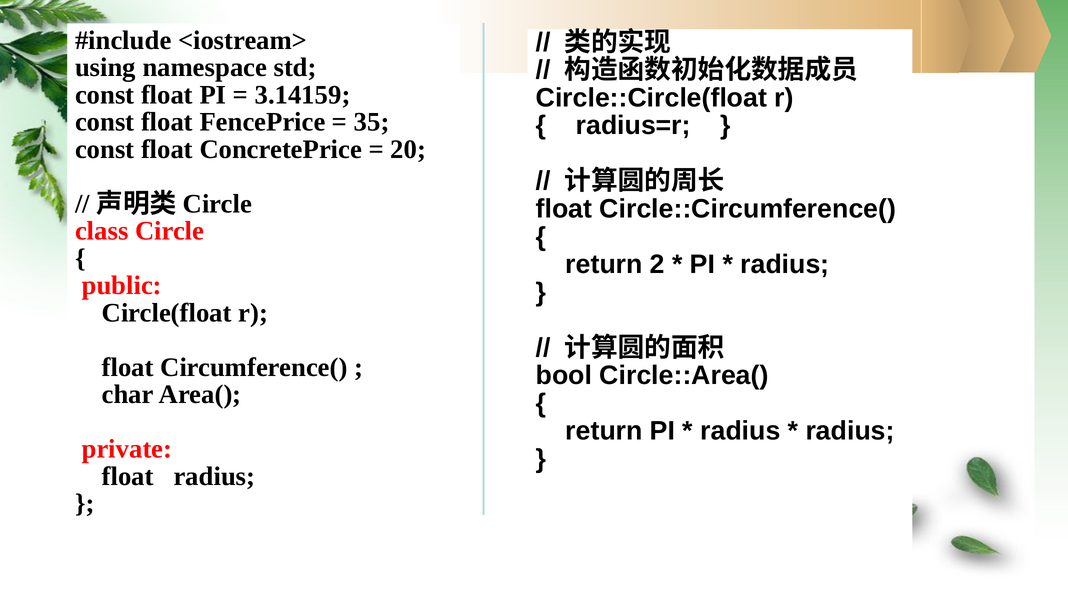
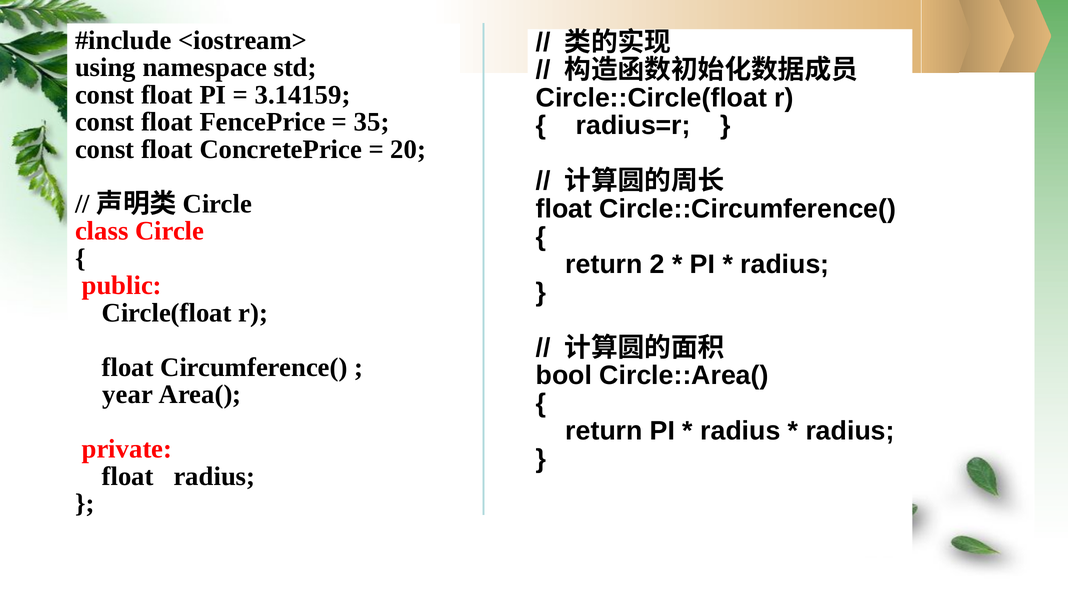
char: char -> year (128, 394)
